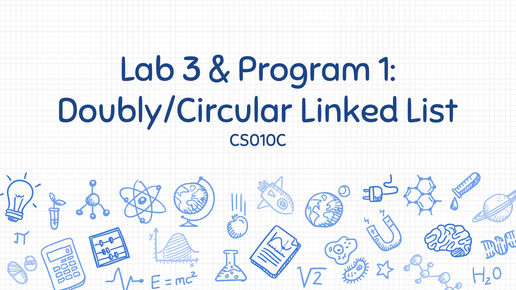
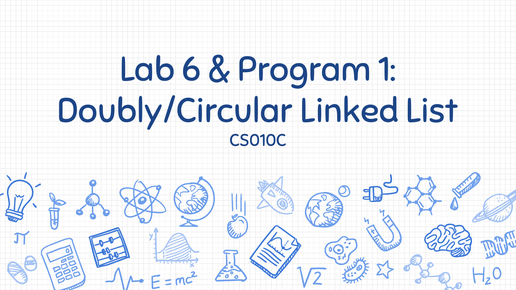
3: 3 -> 6 (191, 70)
